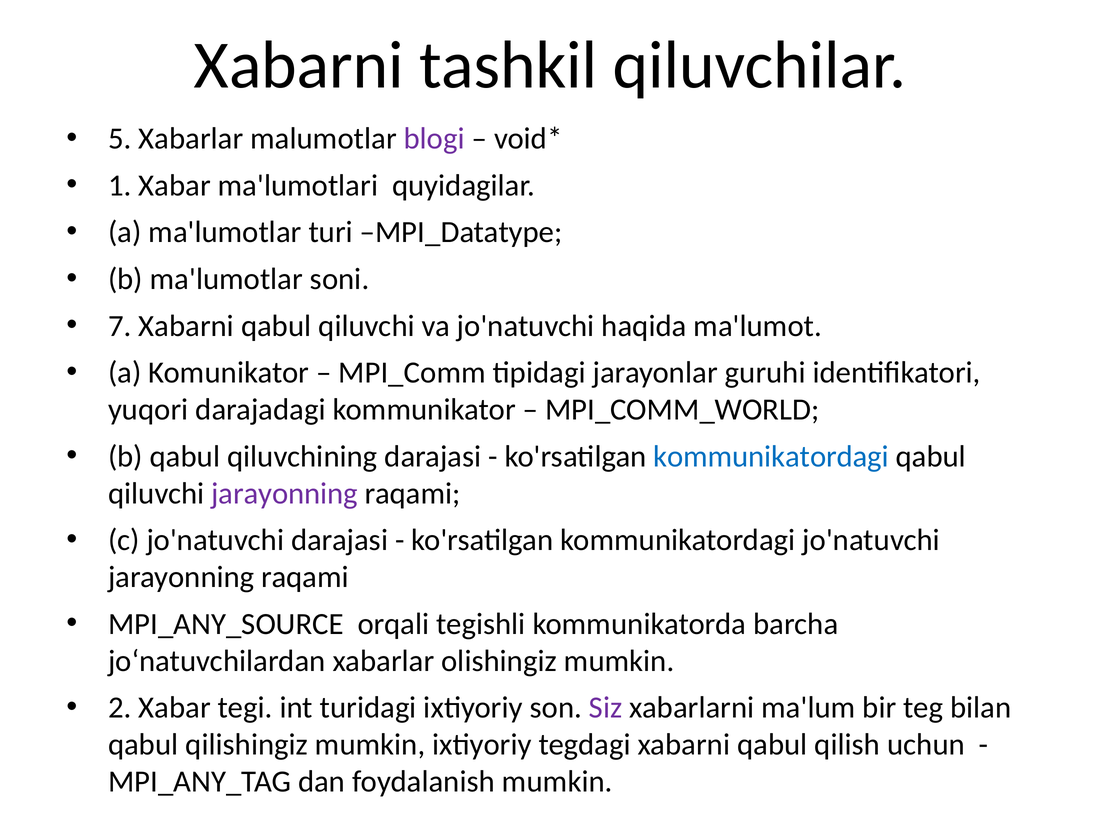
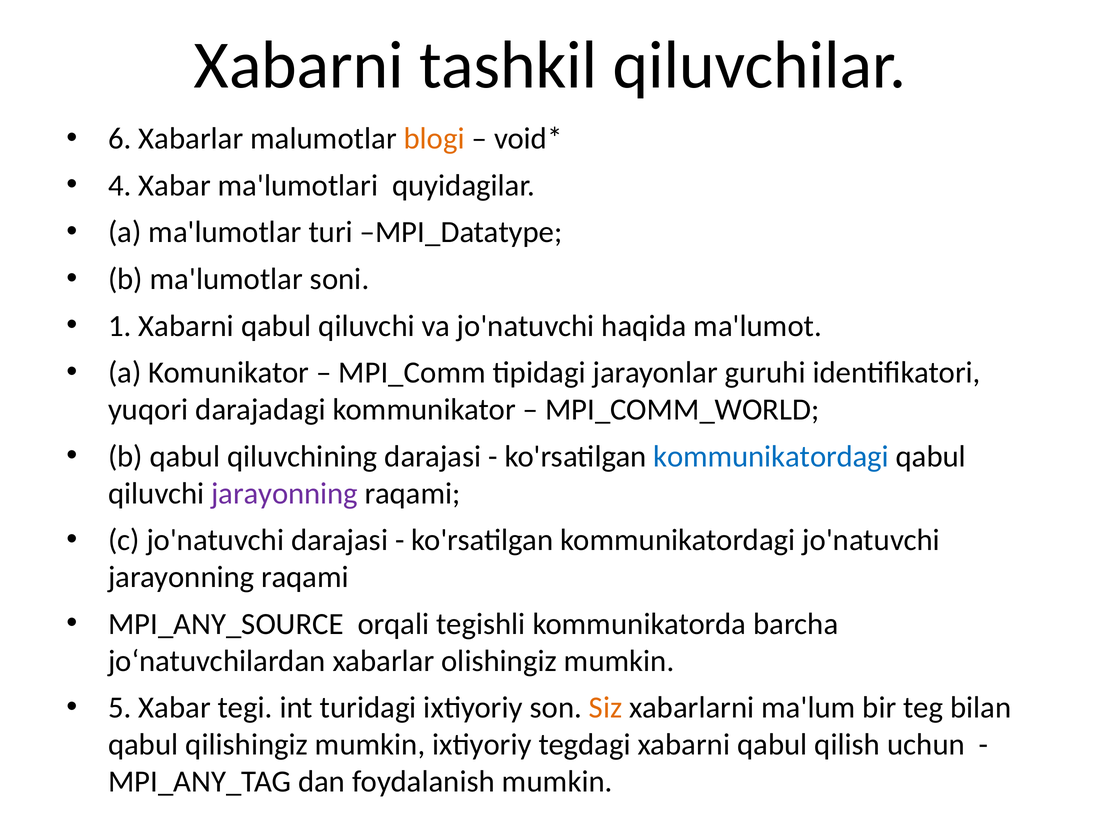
5: 5 -> 6 (120, 139)
blogi colour: purple -> orange (434, 139)
1: 1 -> 4 (120, 186)
7: 7 -> 1 (120, 326)
2: 2 -> 5 (120, 708)
Siz colour: purple -> orange (606, 708)
